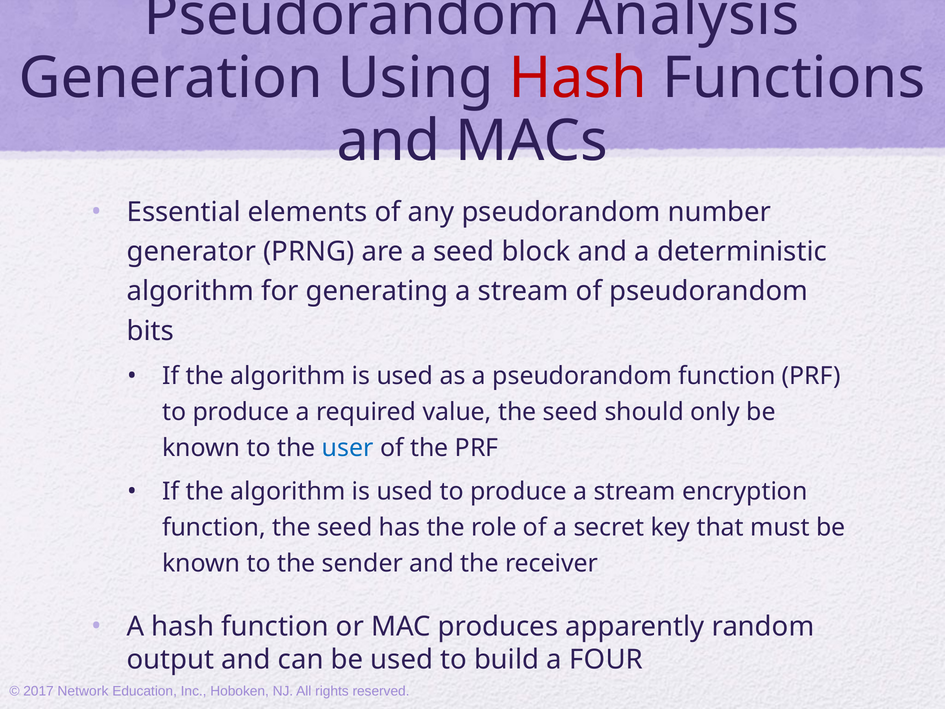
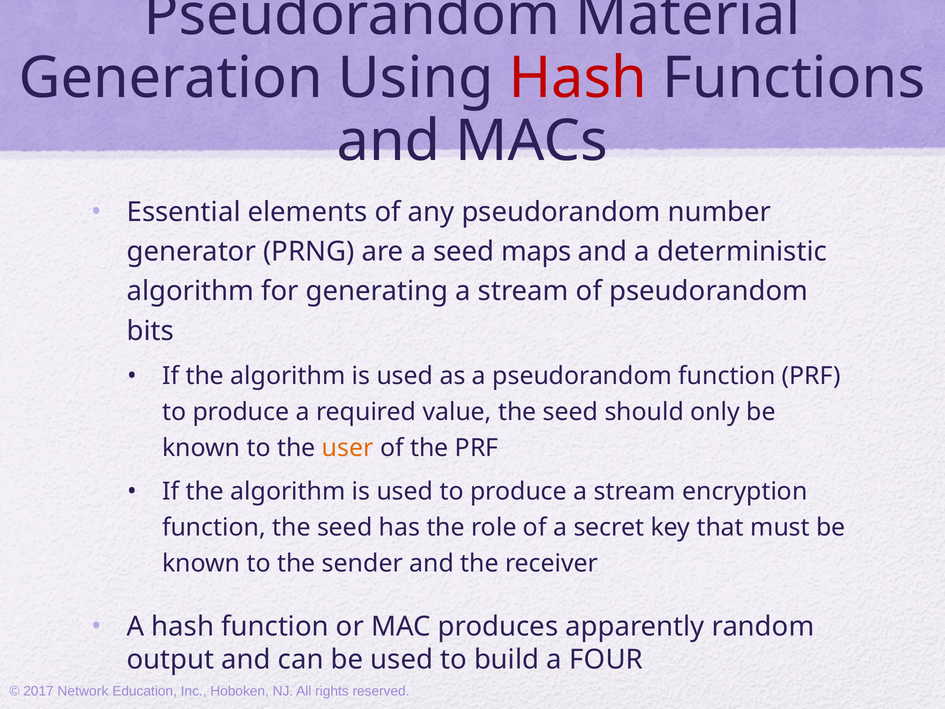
Analysis: Analysis -> Material (688, 15)
block: block -> maps (536, 252)
user colour: blue -> orange (348, 448)
